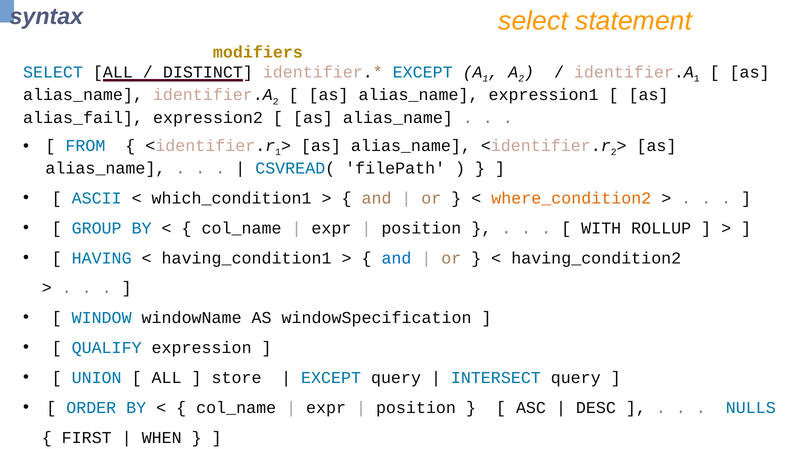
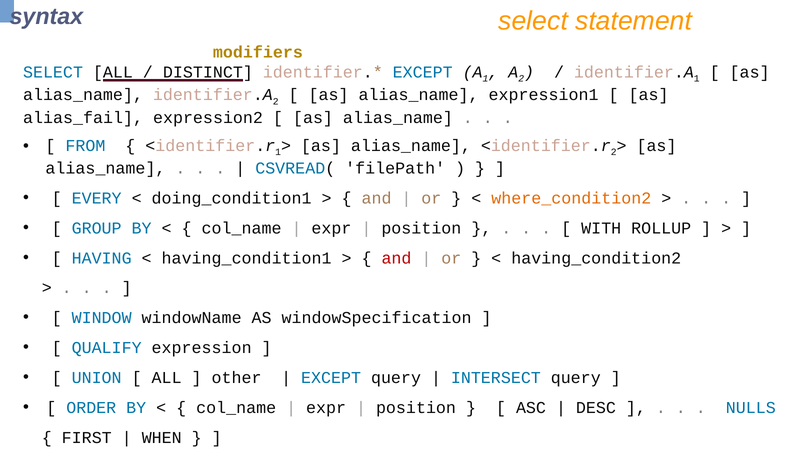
ASCII: ASCII -> EVERY (97, 198)
which_condition1: which_condition1 -> doing_condition1 (232, 198)
and colour: blue -> red (396, 258)
store: store -> other (237, 378)
